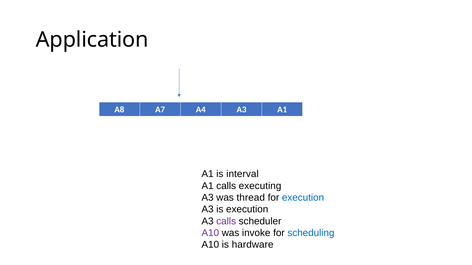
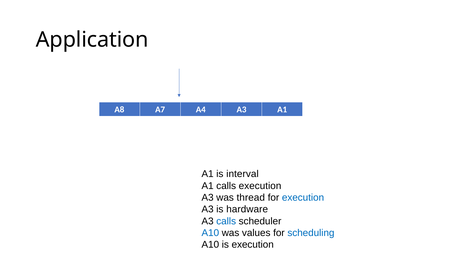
calls executing: executing -> execution (260, 186)
is execution: execution -> hardware (247, 210)
calls colour: purple -> blue (226, 222)
A10 colour: purple -> blue (210, 233)
invoke: invoke -> values (256, 233)
is hardware: hardware -> execution (253, 245)
